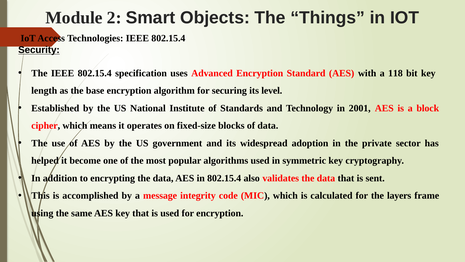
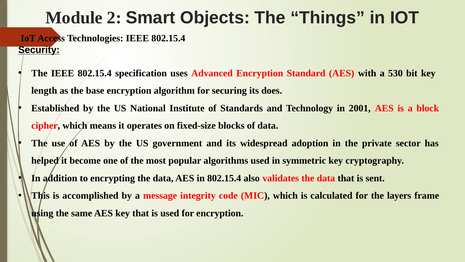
118: 118 -> 530 (395, 73)
level: level -> does (272, 91)
